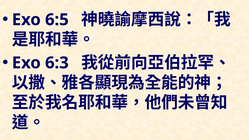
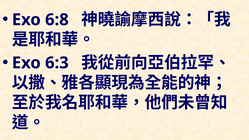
6:5: 6:5 -> 6:8 (57, 20)
